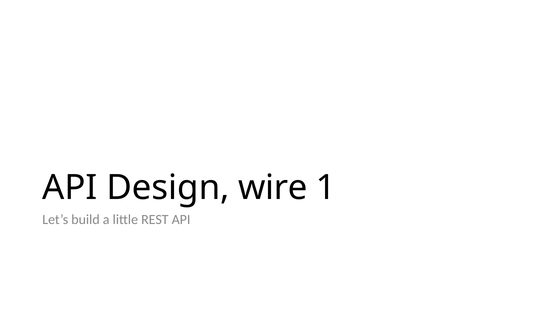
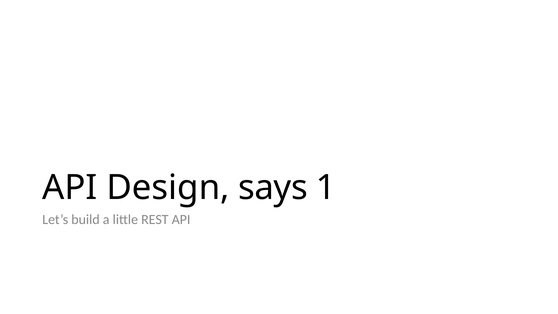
wire: wire -> says (273, 188)
